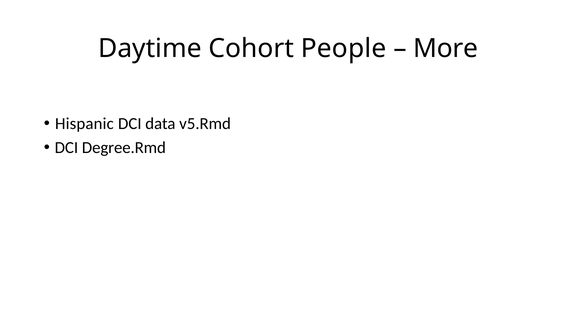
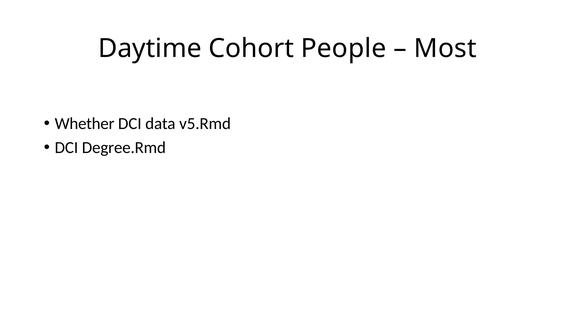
More: More -> Most (445, 48)
Hispanic: Hispanic -> Whether (85, 123)
